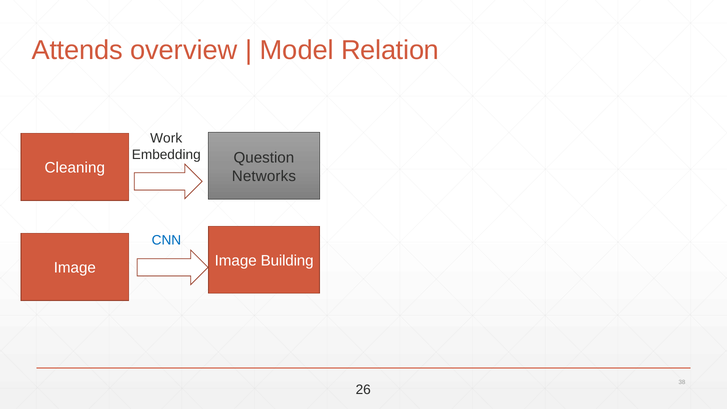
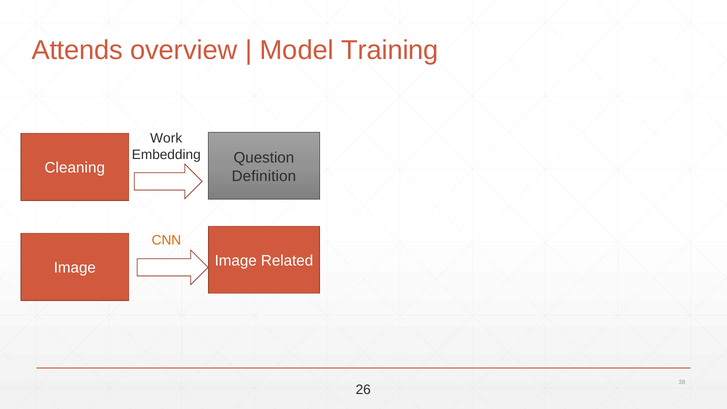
Relation: Relation -> Training (390, 50)
Networks: Networks -> Definition (264, 176)
CNN colour: blue -> orange (166, 240)
Building: Building -> Related (287, 261)
